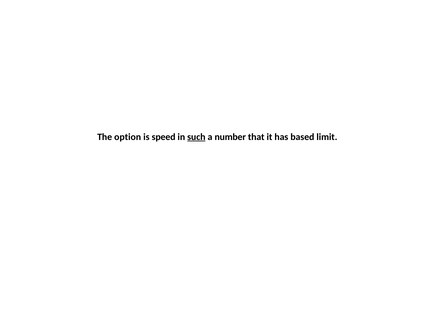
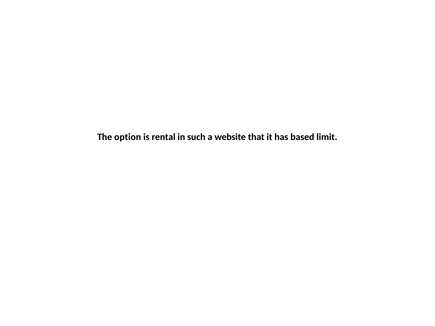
speed: speed -> rental (164, 137)
such underline: present -> none (196, 137)
number: number -> website (230, 137)
